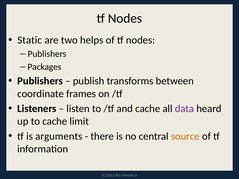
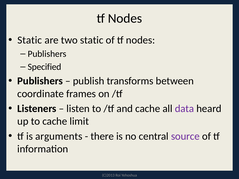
two helps: helps -> static (92, 40)
Packages: Packages -> Specified (45, 67)
source colour: orange -> purple (185, 136)
